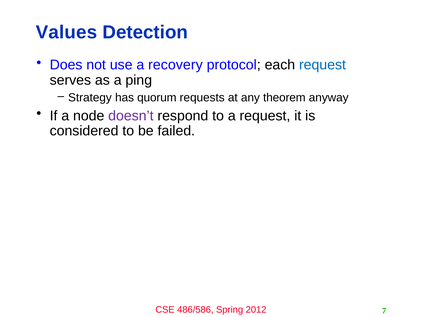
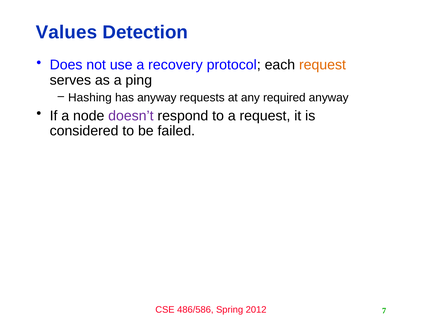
request colour: blue -> orange (322, 65)
Strategy: Strategy -> Hashing (90, 97)
has quorum: quorum -> anyway (157, 97)
theorem: theorem -> required (284, 97)
